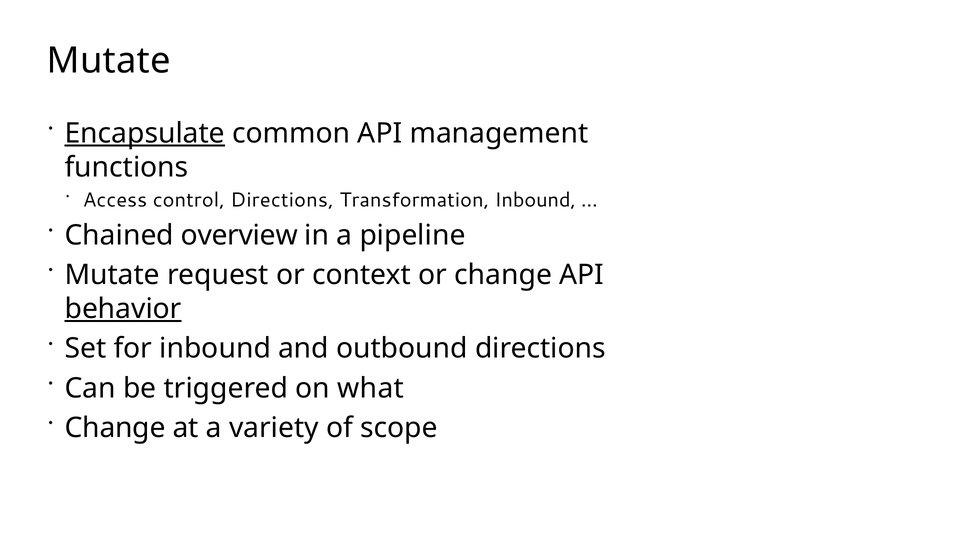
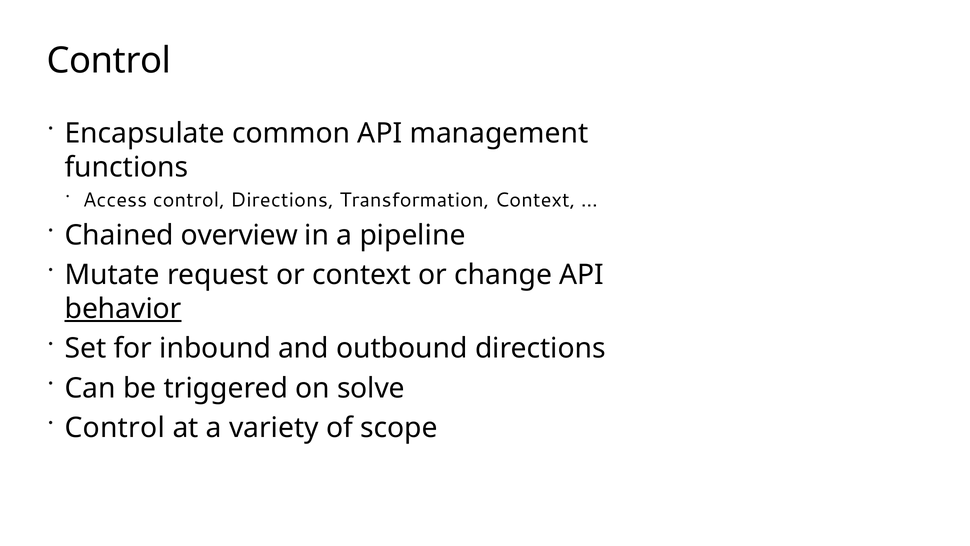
Mutate: Mutate -> Control (109, 61)
Encapsulate underline: present -> none (145, 133)
Transformation Inbound: Inbound -> Context (535, 200)
what: what -> solve (371, 388)
Change: Change -> Control (115, 428)
